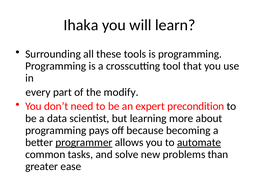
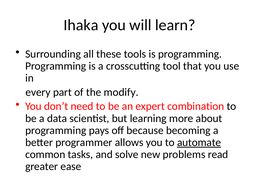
precondition: precondition -> combination (196, 106)
programmer underline: present -> none (84, 143)
than: than -> read (218, 155)
